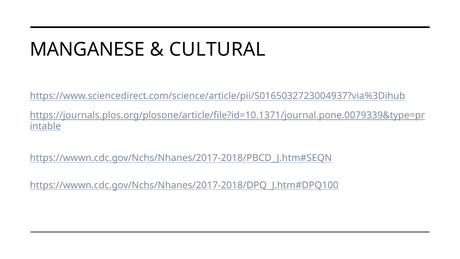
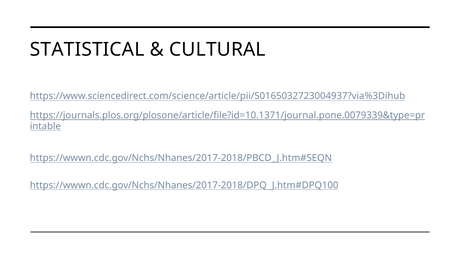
MANGANESE: MANGANESE -> STATISTICAL (87, 49)
